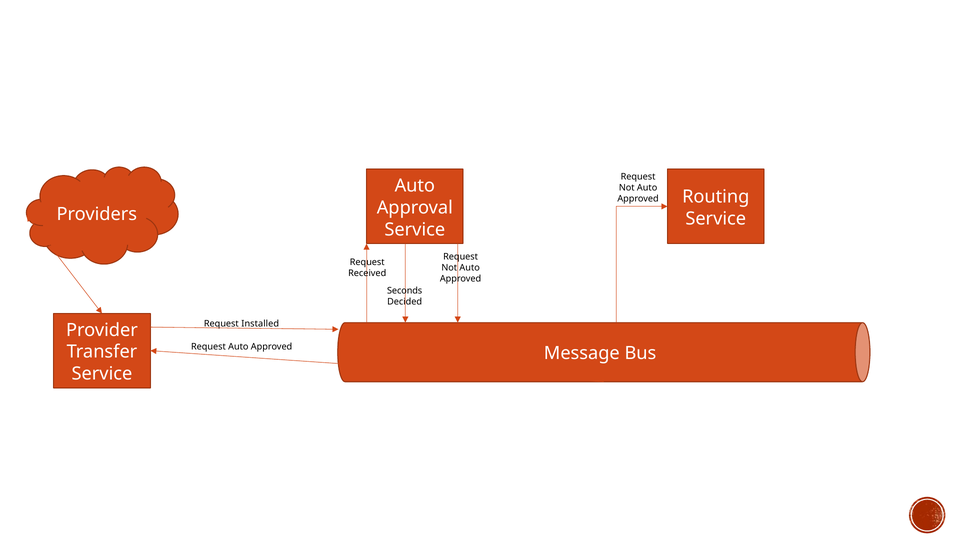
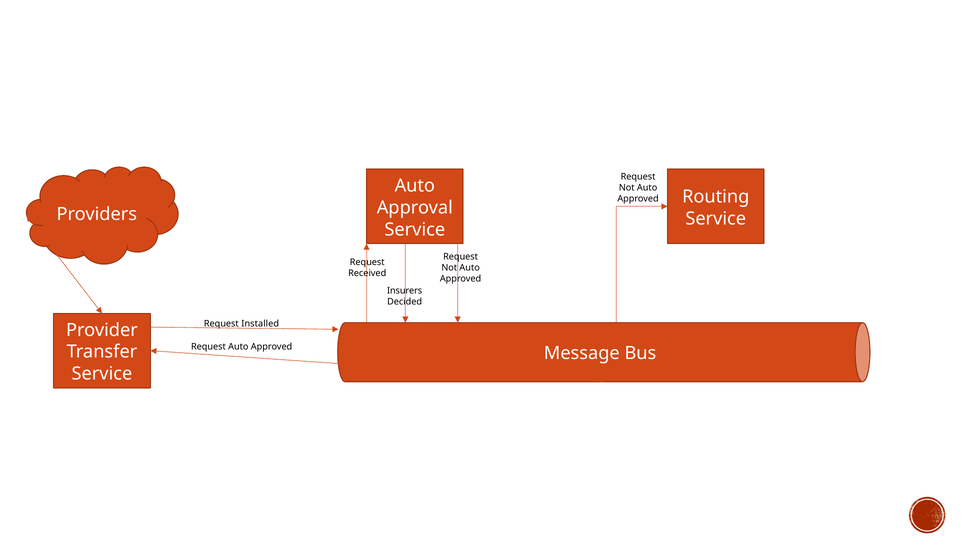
Seconds: Seconds -> Insurers (405, 290)
